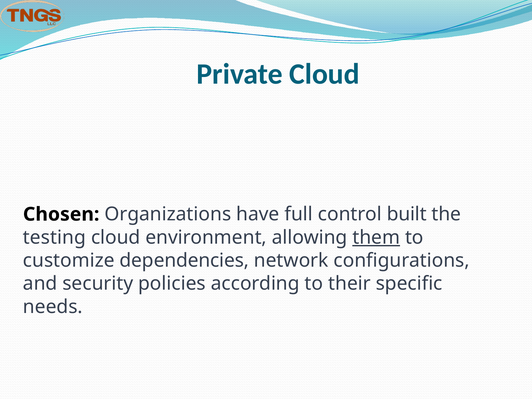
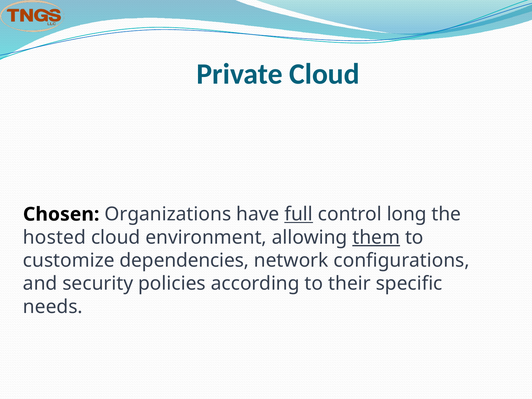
full underline: none -> present (299, 214)
built: built -> long (407, 214)
testing: testing -> hosted (54, 237)
